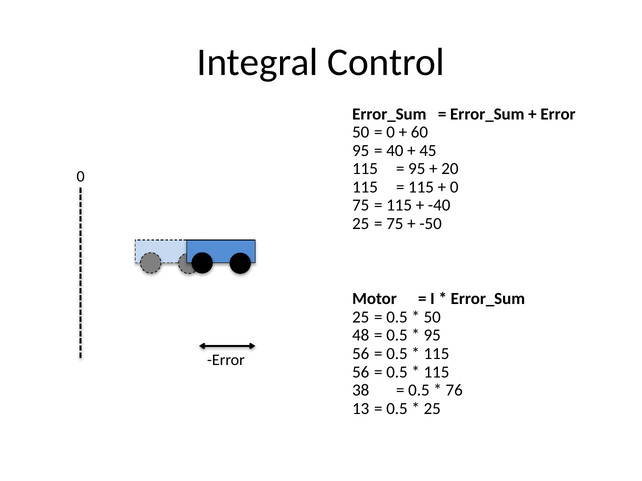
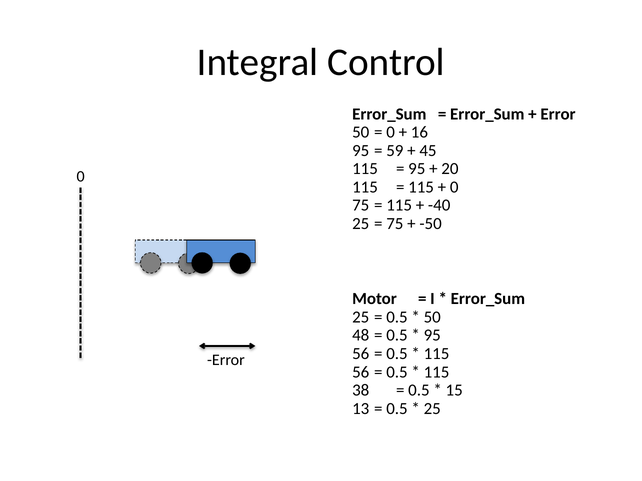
60: 60 -> 16 (419, 132)
40: 40 -> 59 (395, 151)
76: 76 -> 15 (454, 391)
